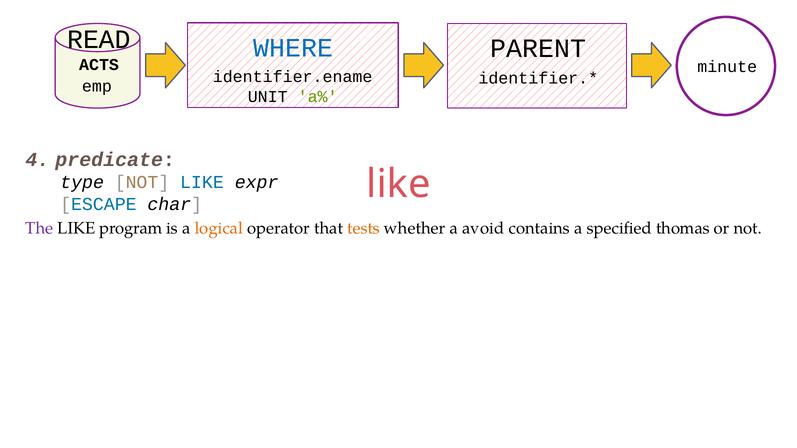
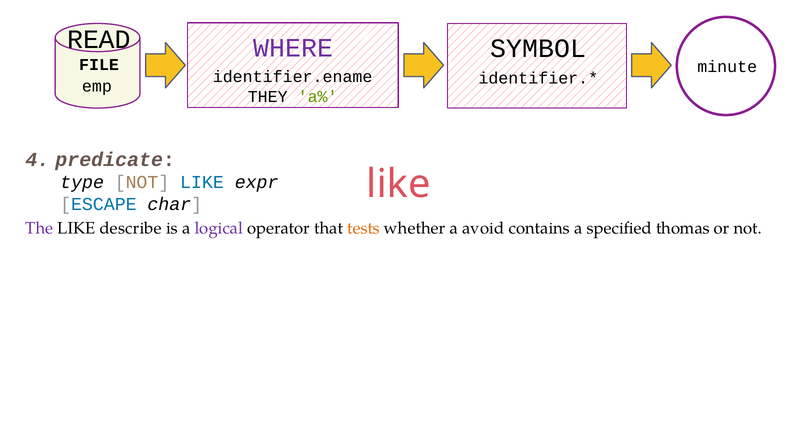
WHERE colour: blue -> purple (293, 48)
PARENT: PARENT -> SYMBOL (538, 48)
ACTS: ACTS -> FILE (99, 65)
UNIT: UNIT -> THEY (268, 97)
program: program -> describe (131, 228)
logical colour: orange -> purple (219, 228)
